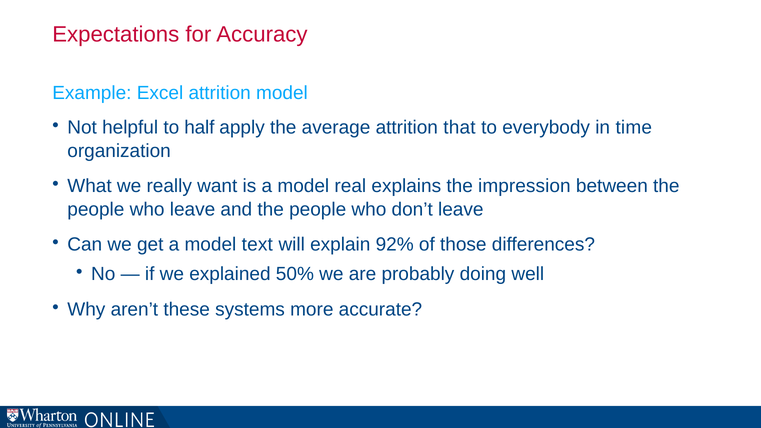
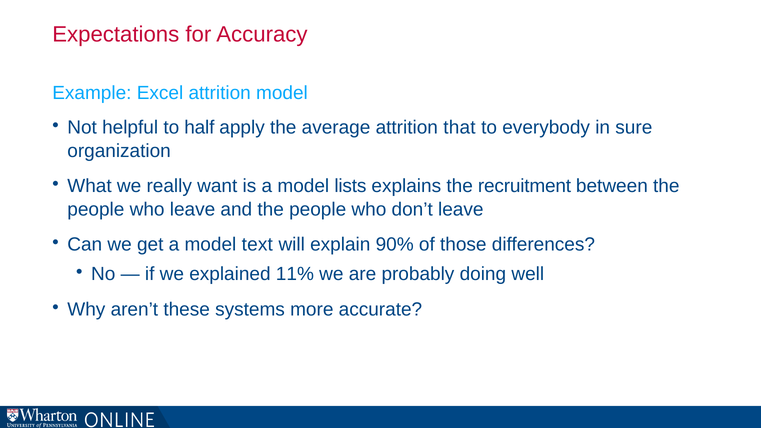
time: time -> sure (634, 127)
real: real -> lists (350, 186)
impression: impression -> recruitment (525, 186)
92%: 92% -> 90% (395, 245)
50%: 50% -> 11% (295, 274)
